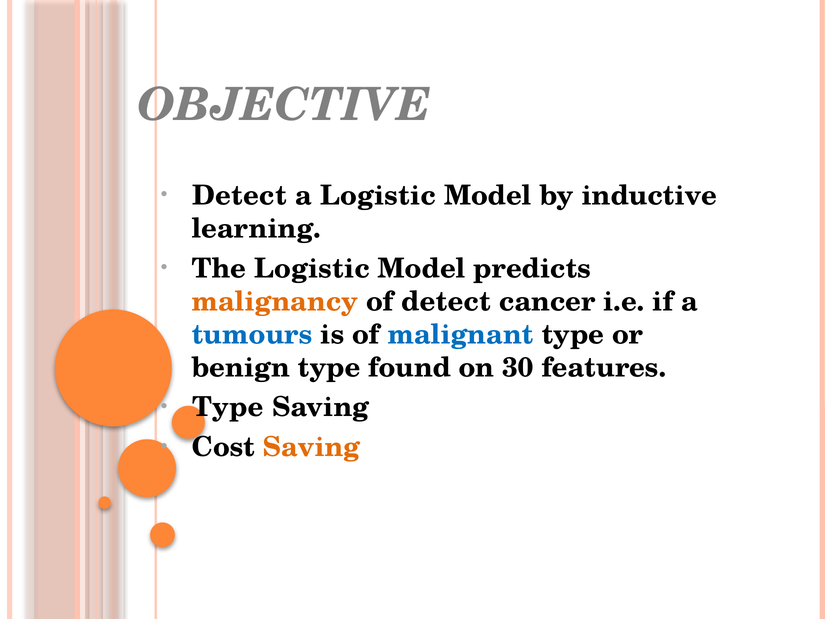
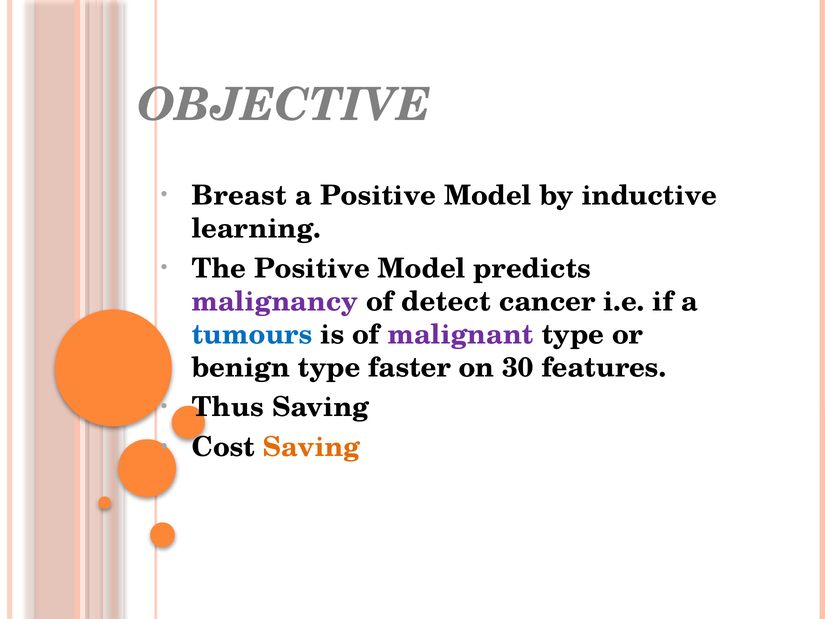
Detect: Detect -> Breast (239, 195)
a Logistic: Logistic -> Positive (378, 195)
The Logistic: Logistic -> Positive (312, 268)
malignancy colour: orange -> purple (275, 301)
malignant colour: blue -> purple (461, 334)
found: found -> faster (410, 367)
Type: Type -> Thus (228, 407)
